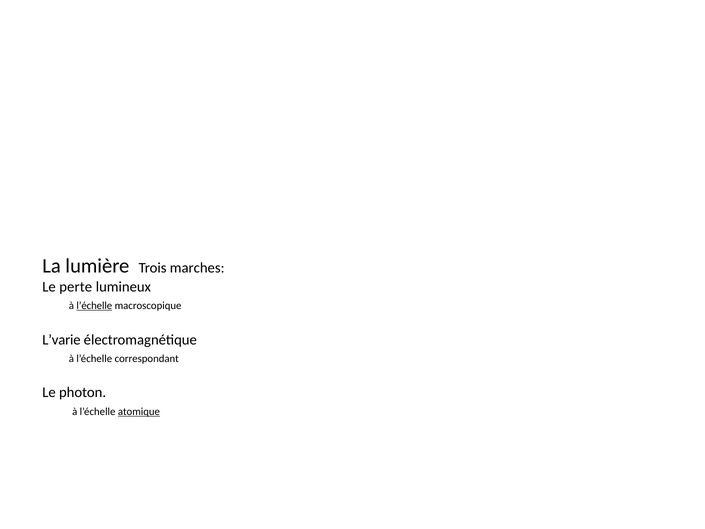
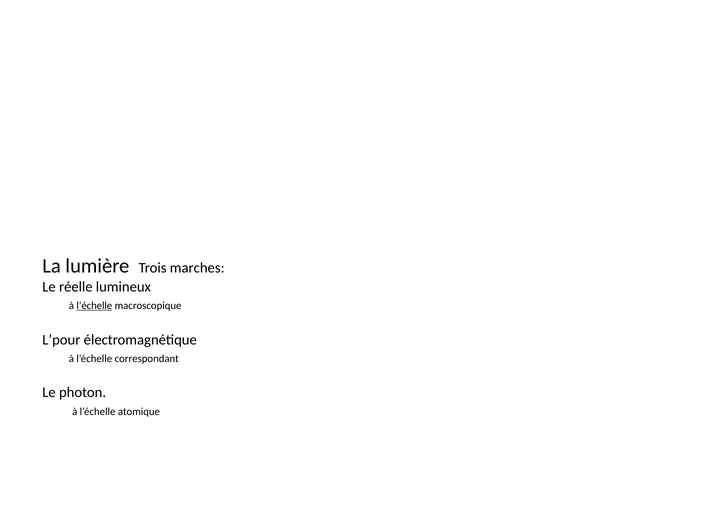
perte: perte -> réelle (76, 287)
L’varie: L’varie -> L’pour (61, 340)
atomique underline: present -> none (139, 411)
